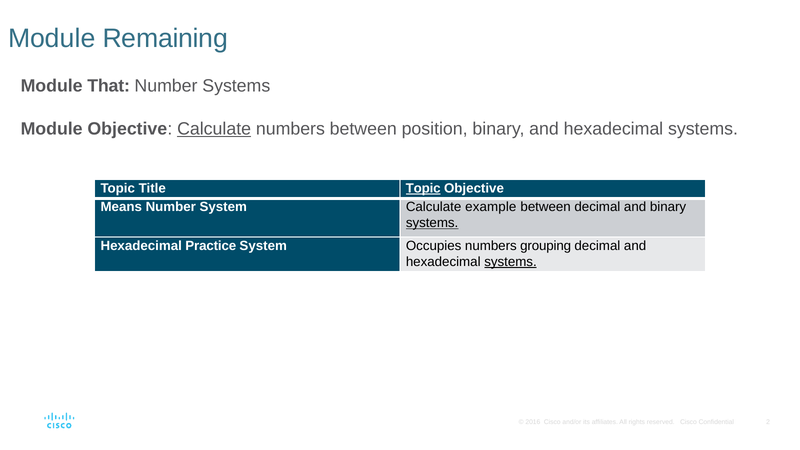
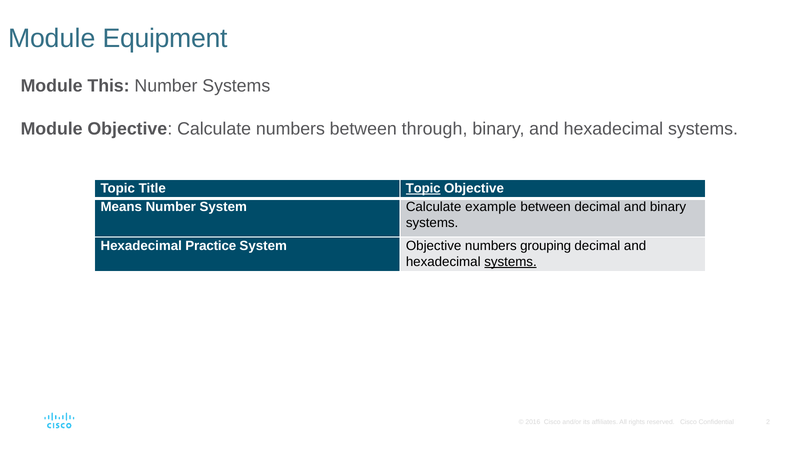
Remaining: Remaining -> Equipment (165, 39)
That: That -> This (109, 86)
Calculate underline: present -> none (214, 129)
position: position -> through (435, 129)
systems underline: present -> none (432, 223)
System Occupies: Occupies -> Objective (434, 246)
